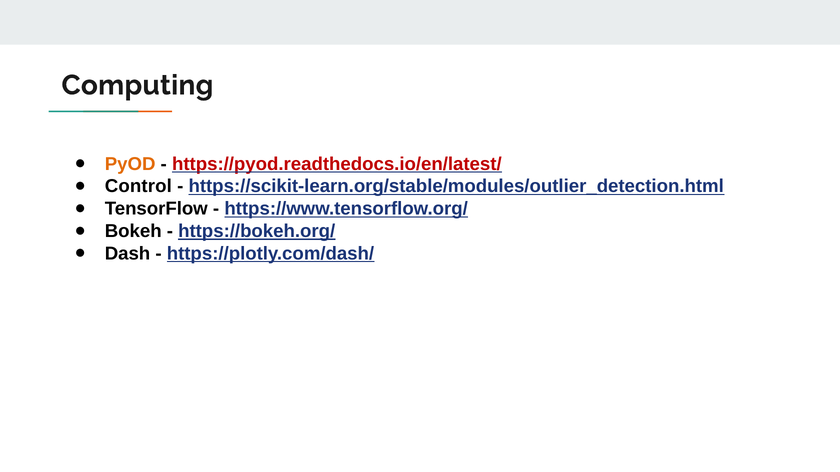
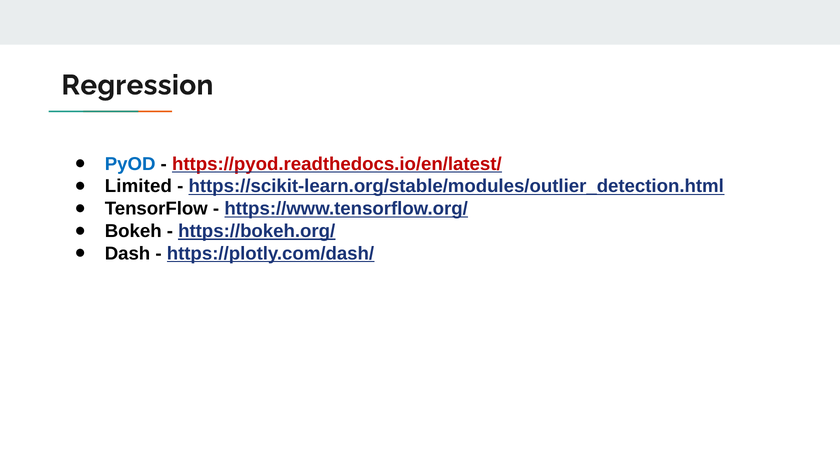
Computing: Computing -> Regression (137, 85)
PyOD colour: orange -> blue (130, 164)
Control: Control -> Limited (138, 186)
